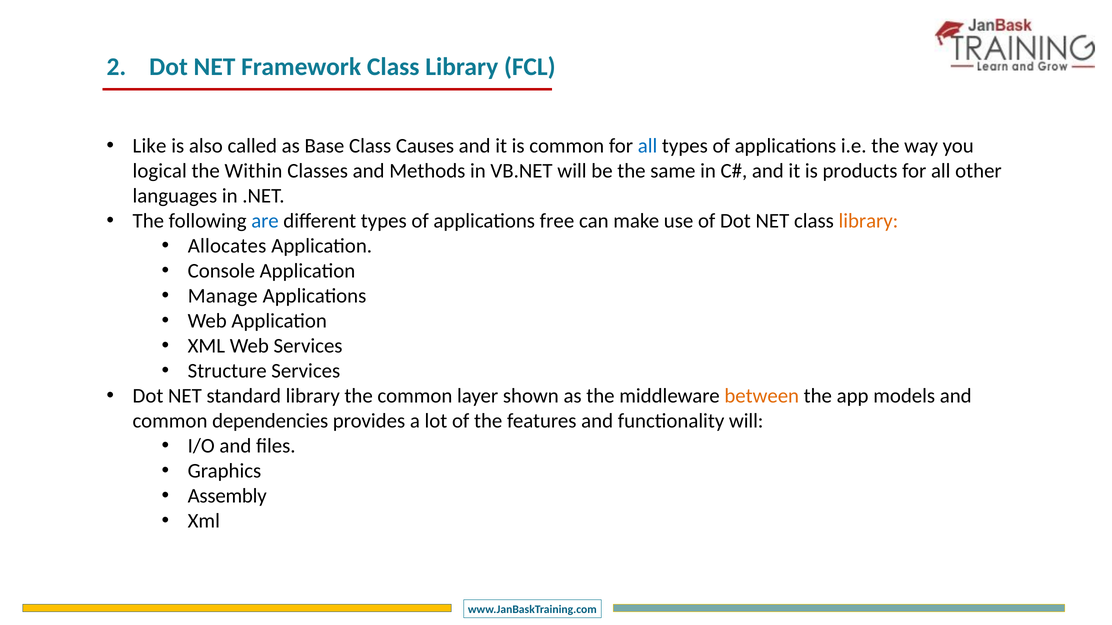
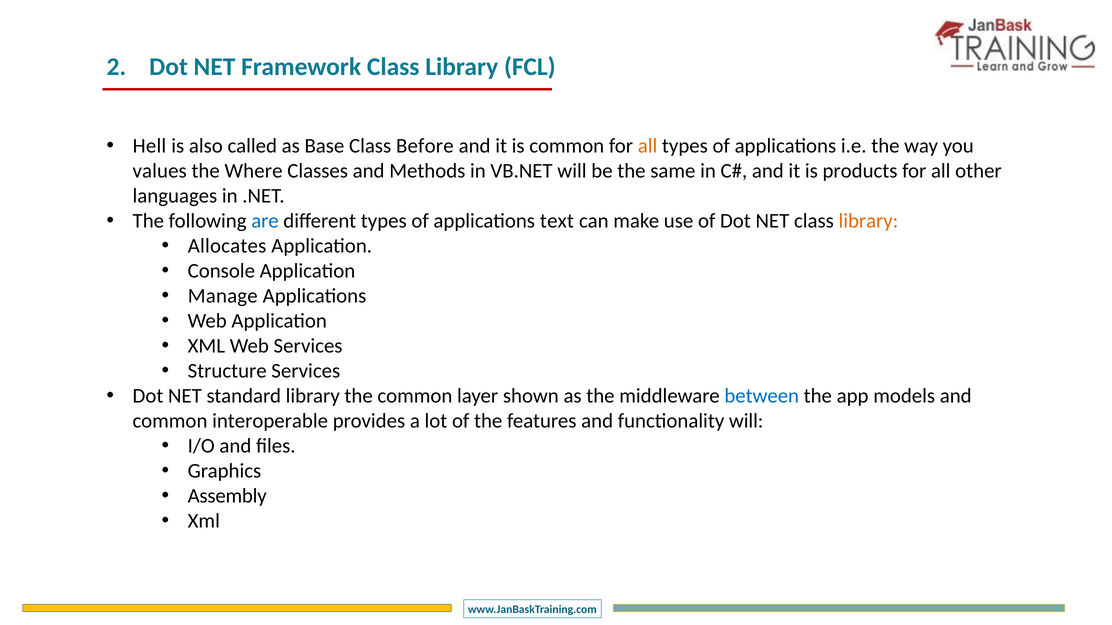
Like: Like -> Hell (150, 146)
Causes: Causes -> Before (425, 146)
all colour: blue -> orange (648, 146)
logical: logical -> values (160, 171)
Within: Within -> Where (254, 171)
free: free -> text (557, 221)
between colour: orange -> blue (762, 396)
dependencies: dependencies -> interoperable (270, 421)
